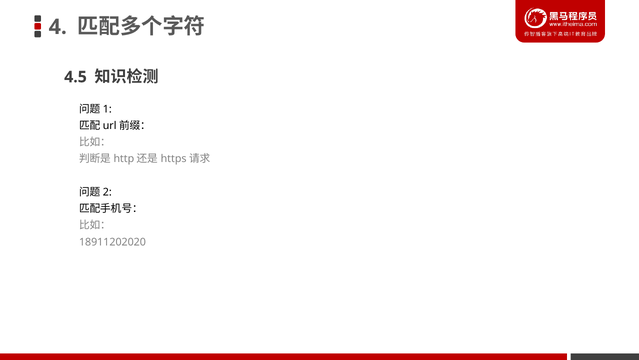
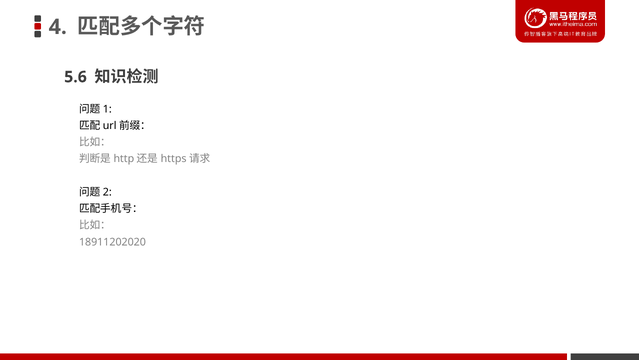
4.5: 4.5 -> 5.6 (76, 77)
